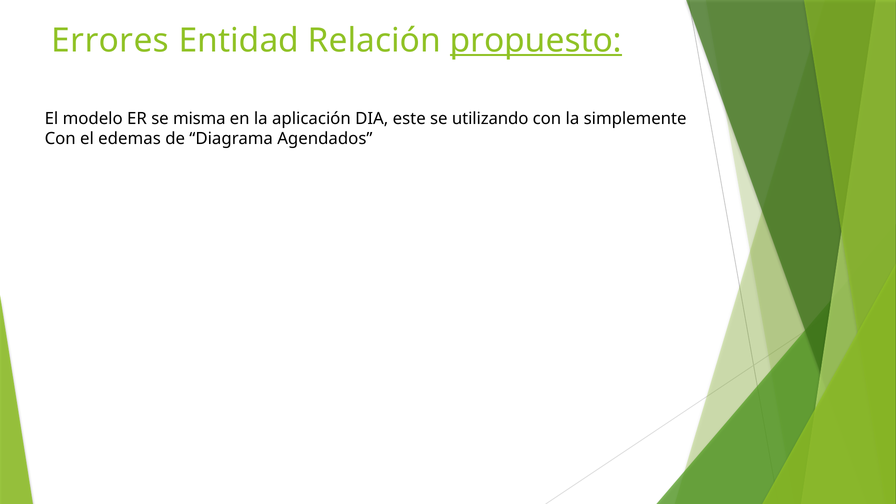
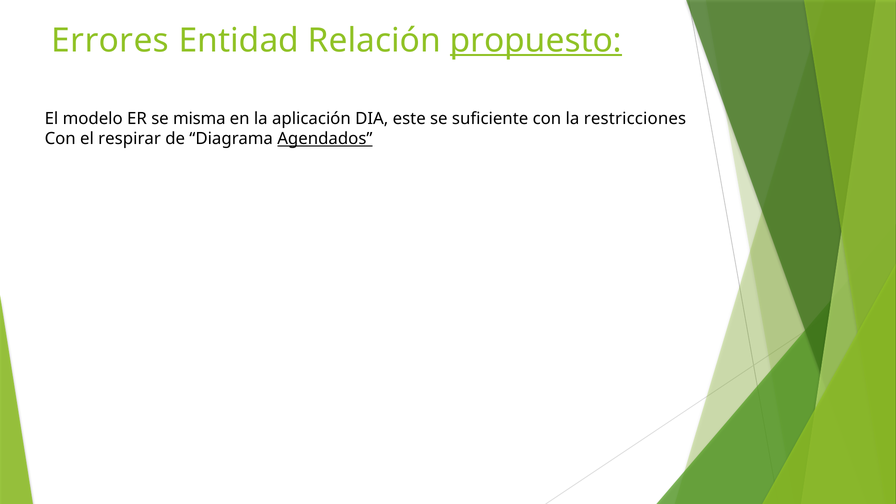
utilizando: utilizando -> suficiente (490, 119)
simplemente: simplemente -> restricciones (635, 119)
edemas: edemas -> respirar (130, 139)
Agendados underline: none -> present (325, 139)
